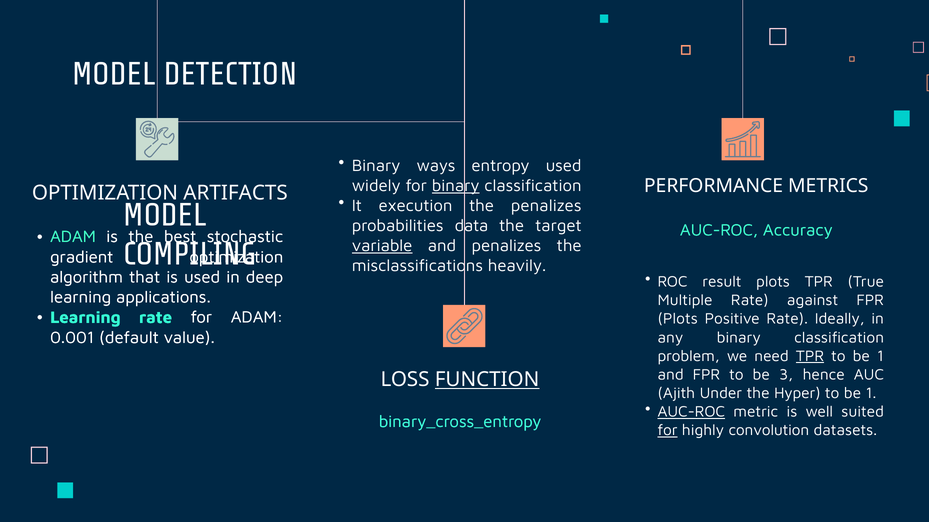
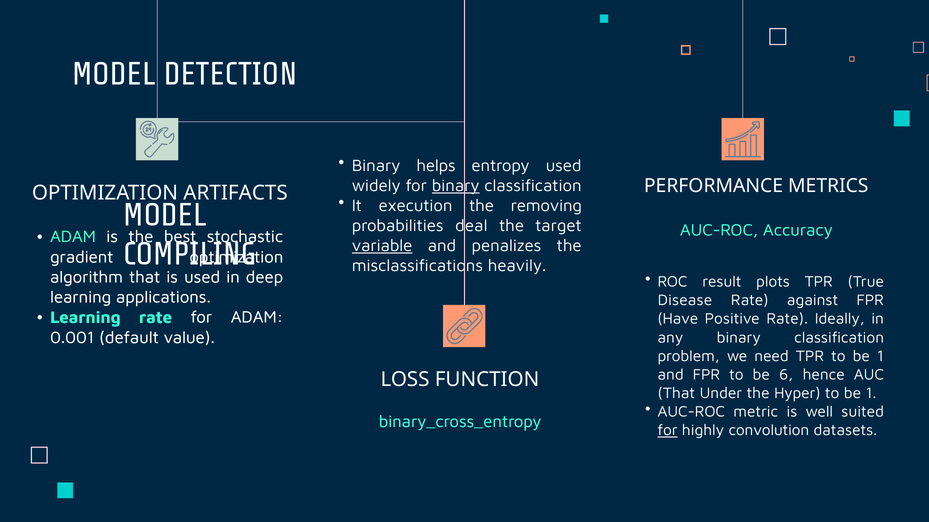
ways: ways -> helps (436, 166)
the penalizes: penalizes -> removing (546, 206)
data: data -> deal (471, 226)
Multiple: Multiple -> Disease (685, 301)
Plots: Plots -> Have (678, 319)
TPR underline: present -> none (810, 356)
3: 3 -> 6 (786, 375)
FUNCTION underline: present -> none (487, 380)
Ajith: Ajith -> That (676, 394)
AUC-ROC underline: present -> none (691, 412)
